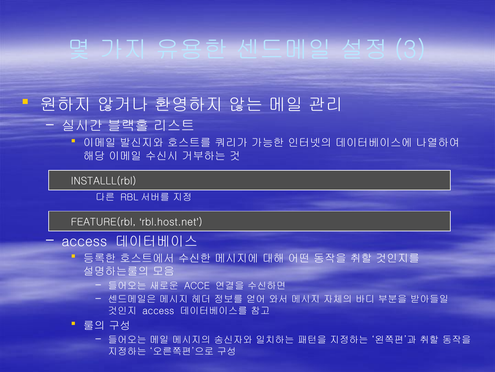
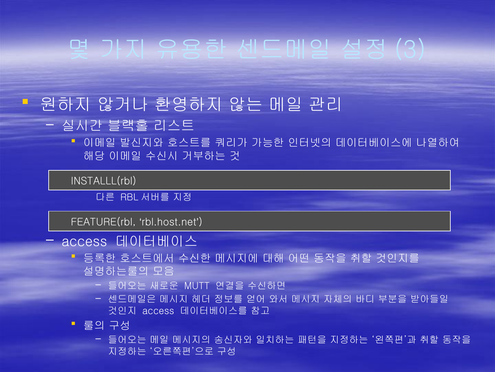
ACCE: ACCE -> MUTT (197, 285)
